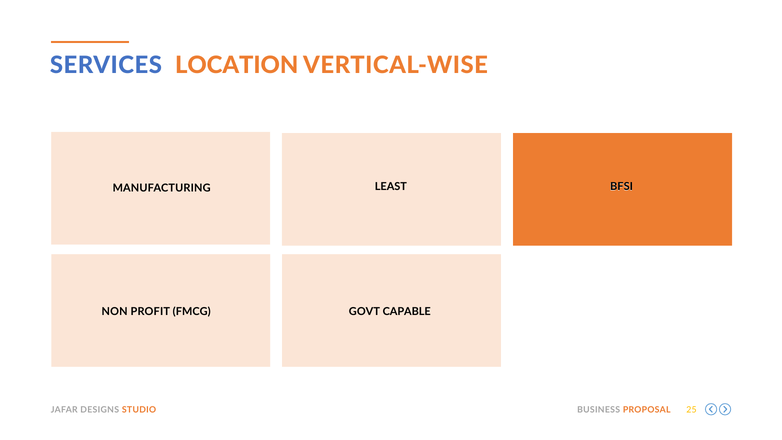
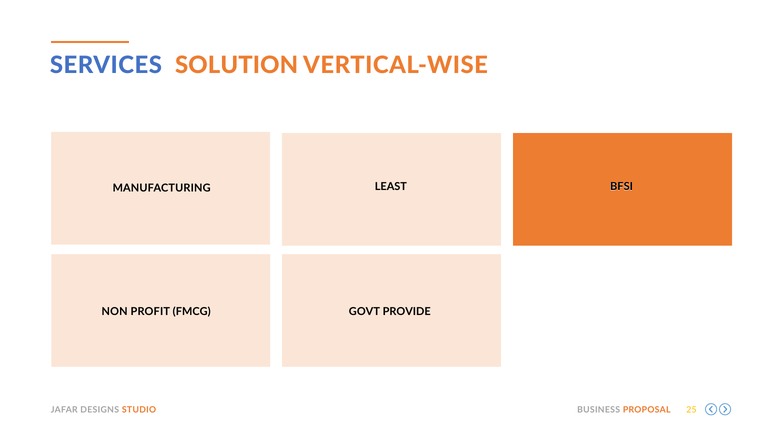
LOCATION: LOCATION -> SOLUTION (237, 65)
CAPABLE: CAPABLE -> PROVIDE (407, 312)
